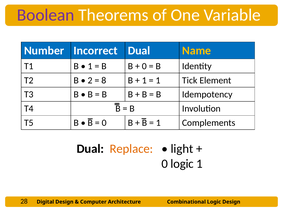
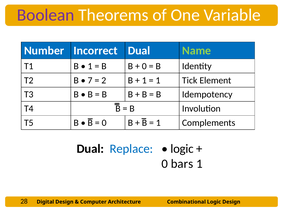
Name colour: yellow -> light green (197, 51)
2: 2 -> 7 (90, 80)
8: 8 -> 2 (104, 80)
Replace colour: orange -> blue (131, 149)
light: light -> logic (182, 149)
0 logic: logic -> bars (182, 164)
